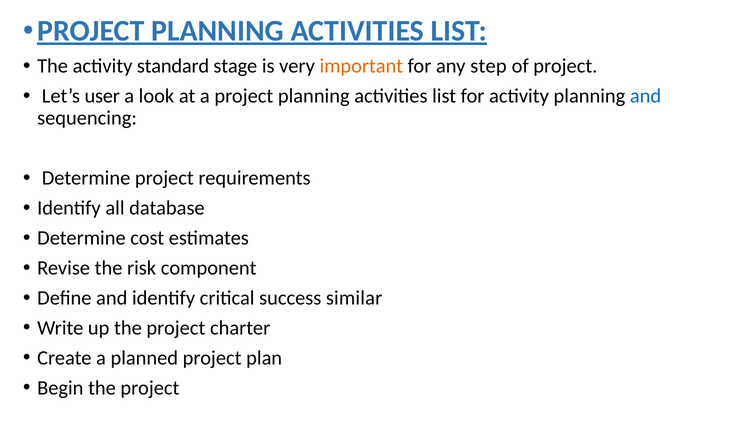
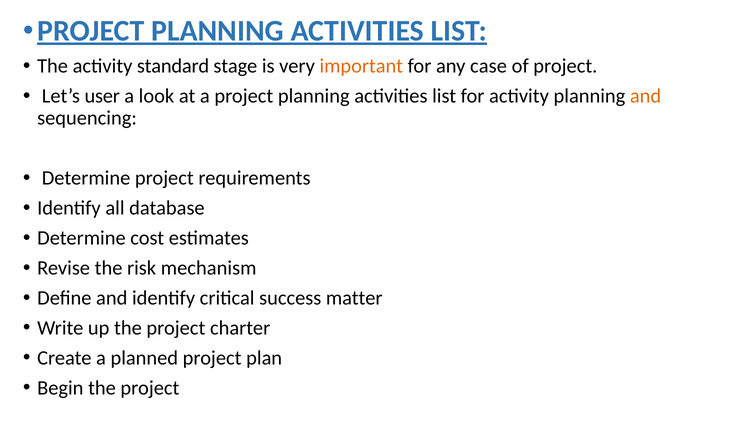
step: step -> case (489, 66)
and colour: blue -> orange (646, 96)
component: component -> mechanism (209, 268)
similar: similar -> matter (354, 298)
